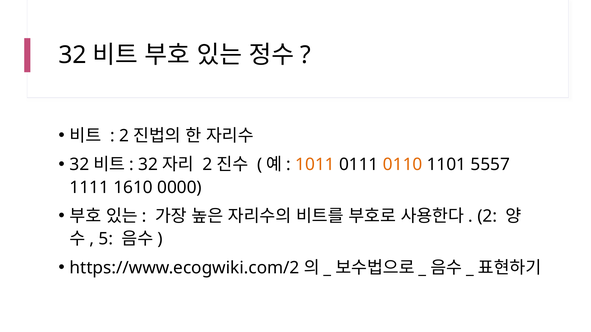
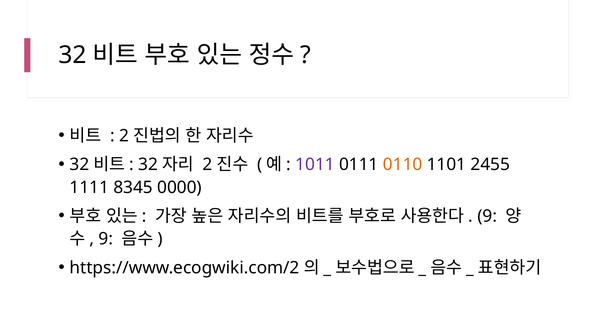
1011 colour: orange -> purple (315, 165)
5557: 5557 -> 2455 (490, 165)
1610: 1610 -> 8345 (133, 188)
2: 2 -> 9 (487, 217)
5: 5 -> 9 (106, 239)
